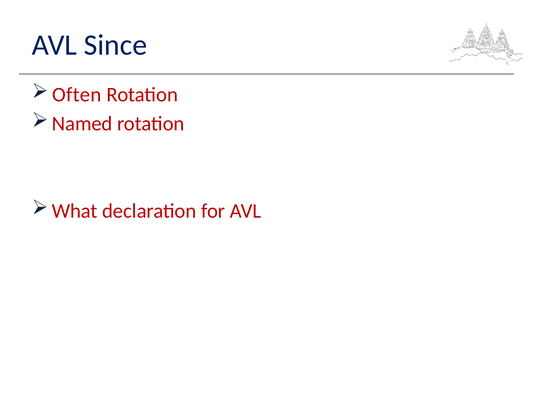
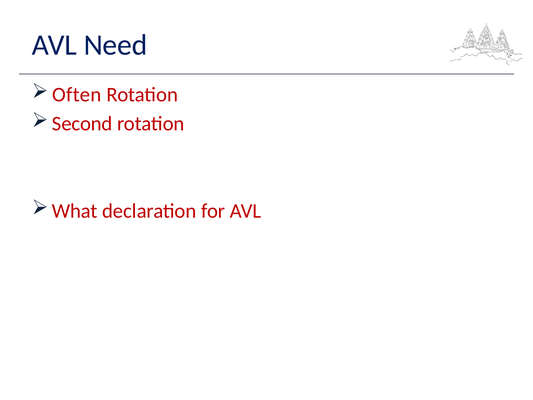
Since: Since -> Need (115, 45)
Named: Named -> Second (82, 124)
